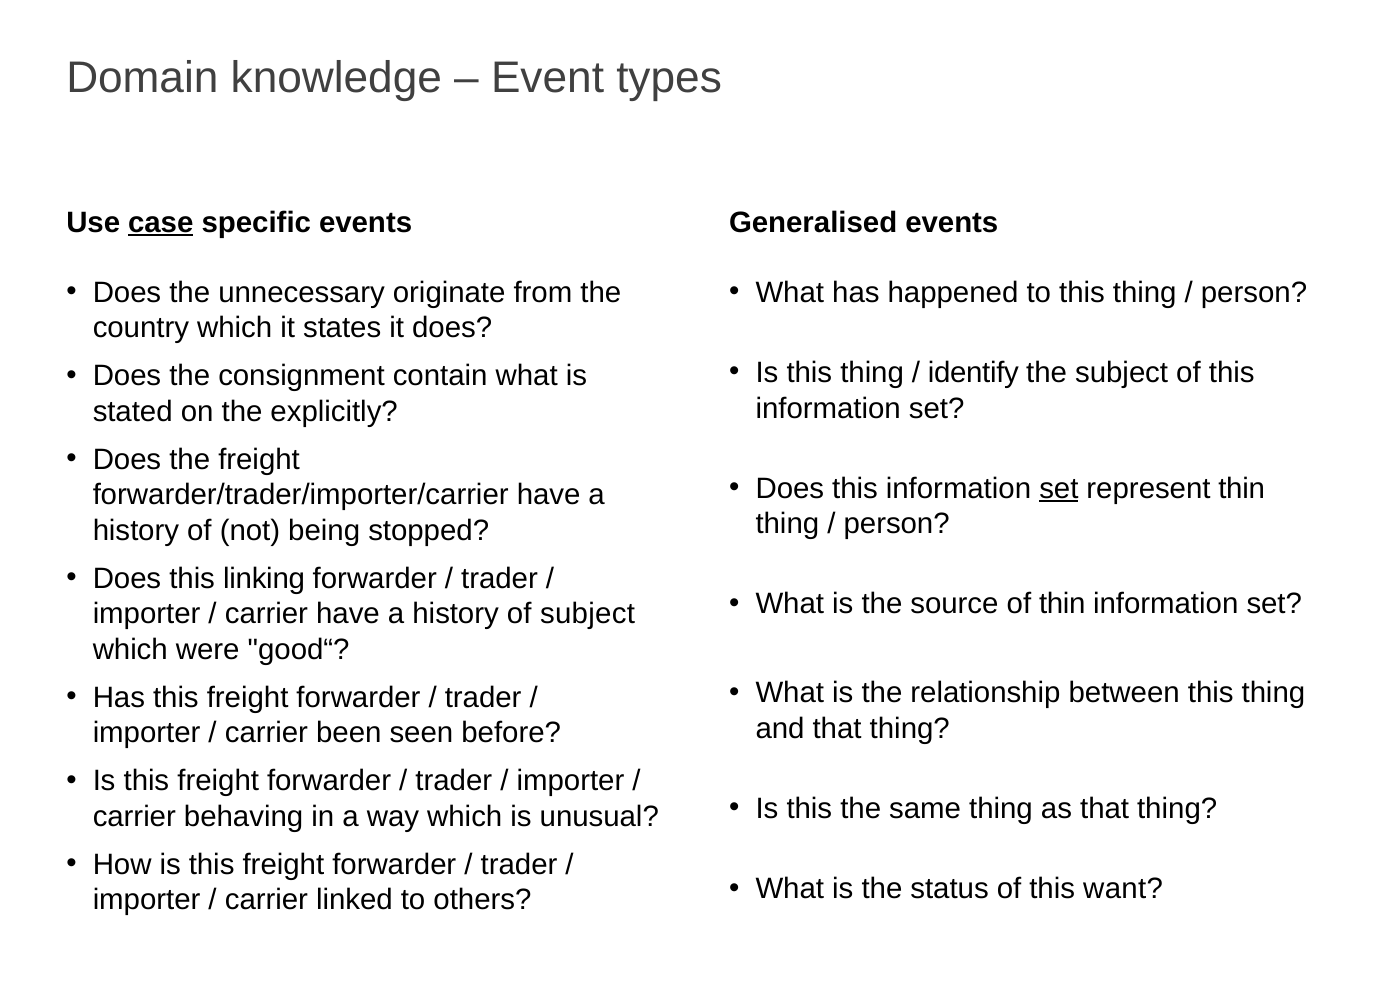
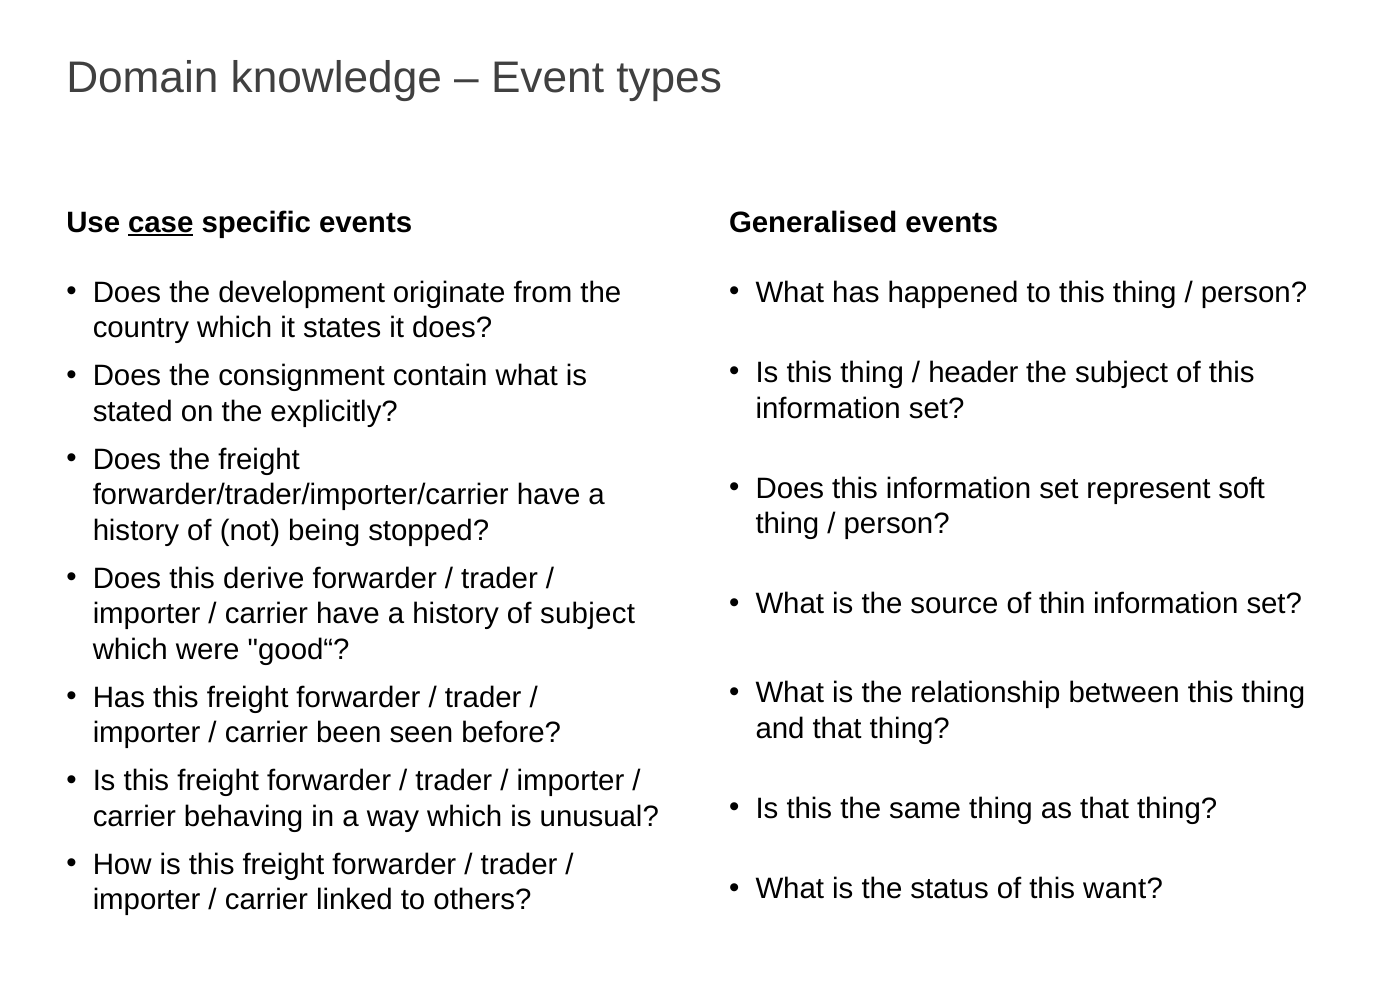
unnecessary: unnecessary -> development (302, 293)
identify: identify -> header (973, 373)
set underline: present -> none (1059, 489)
represent thin: thin -> soft (1242, 489)
linking: linking -> derive (264, 579)
